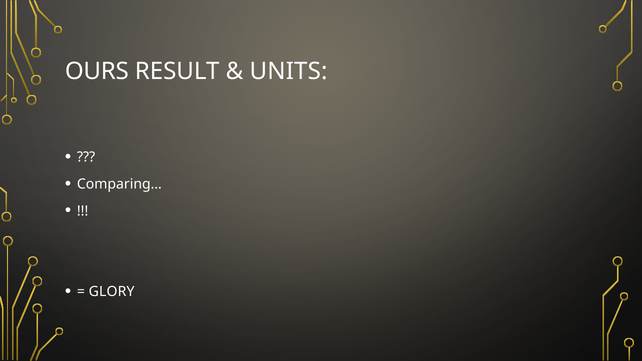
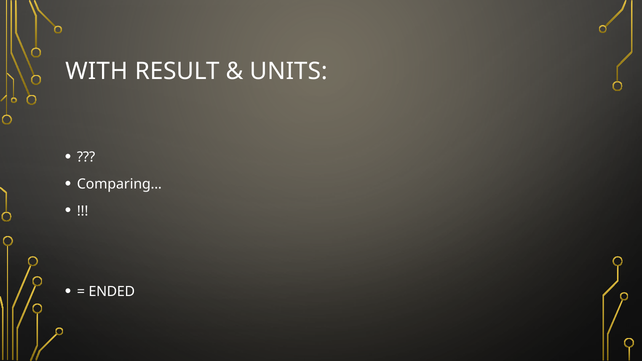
OURS: OURS -> WITH (97, 71)
GLORY: GLORY -> ENDED (112, 292)
